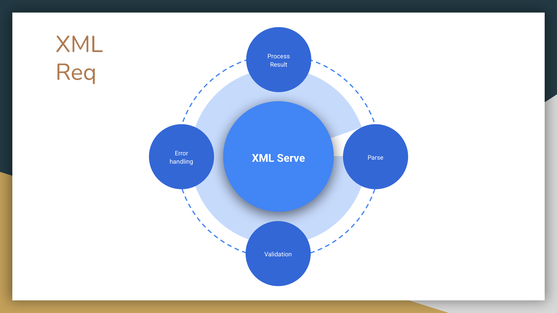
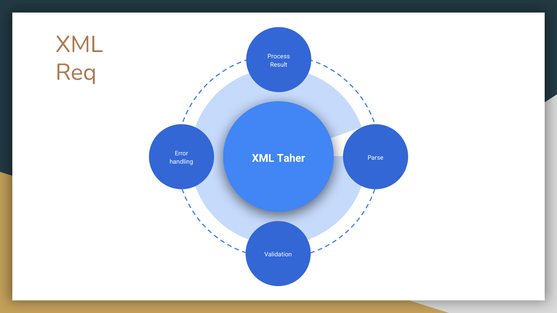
Serve: Serve -> Taher (291, 158)
